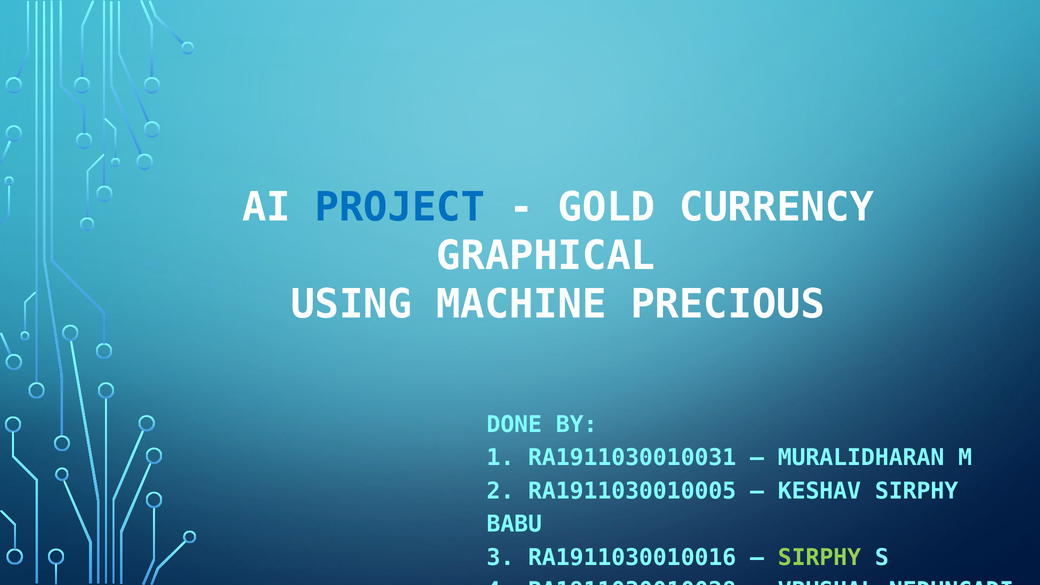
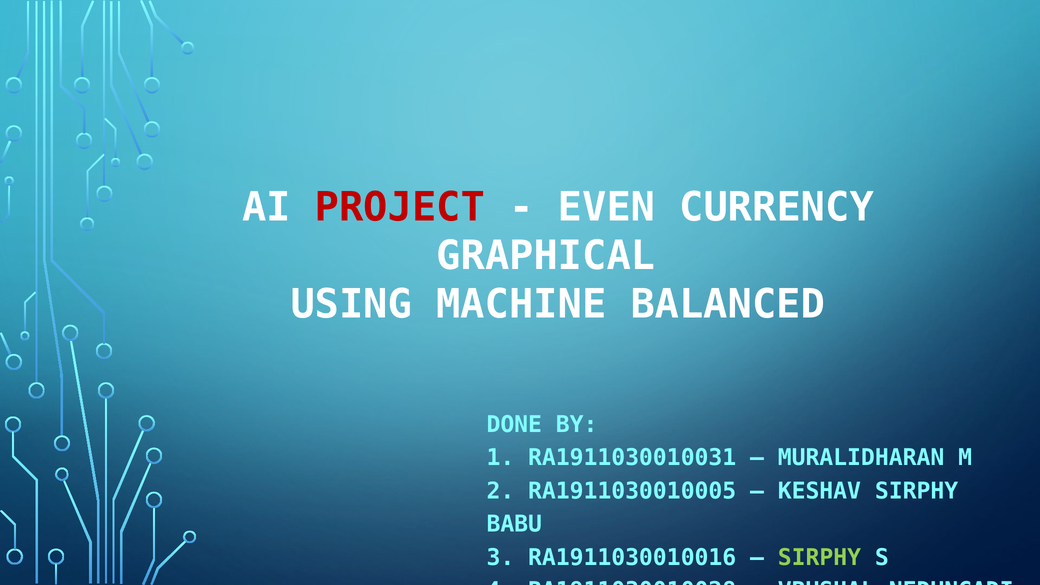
PROJECT colour: blue -> red (400, 207)
GOLD: GOLD -> EVEN (607, 207)
PRECIOUS: PRECIOUS -> BALANCED (728, 304)
